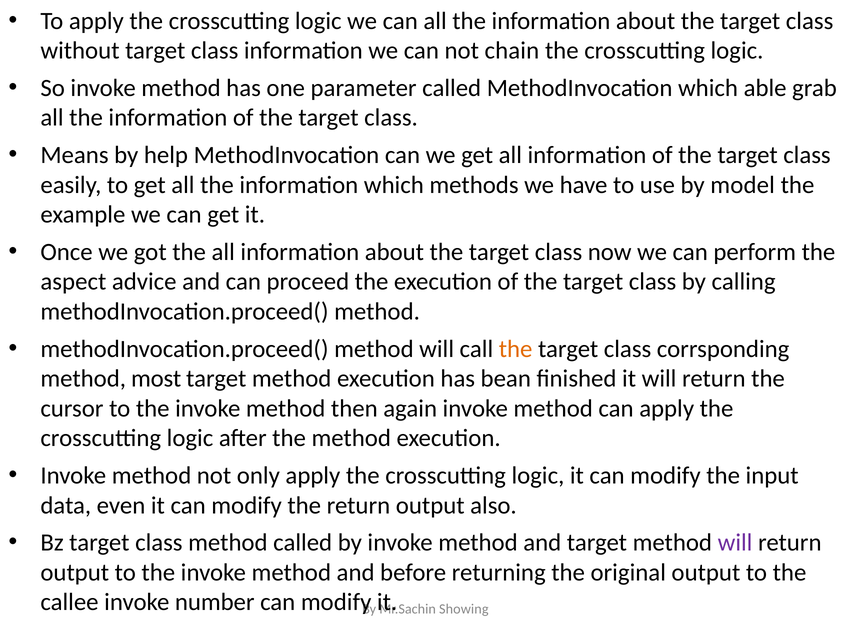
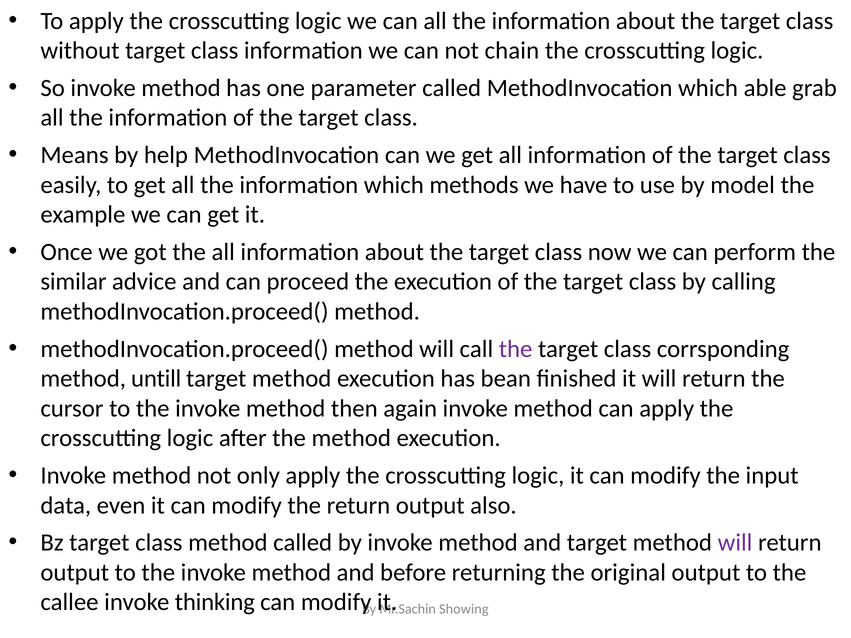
aspect: aspect -> similar (73, 282)
the colour: orange -> purple (516, 349)
most: most -> untill (156, 379)
number: number -> thinking (215, 602)
